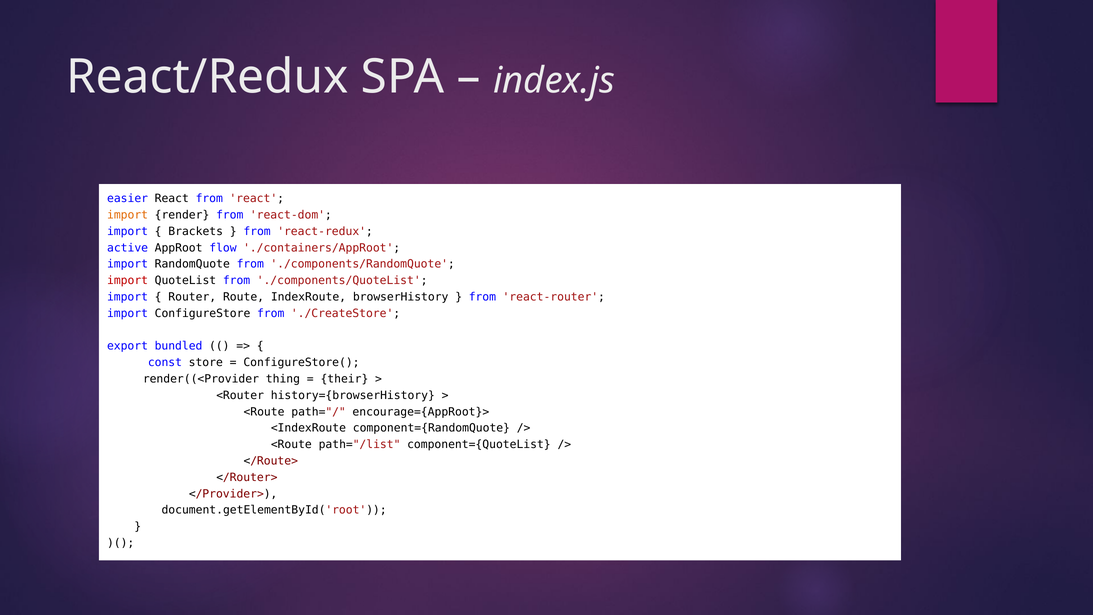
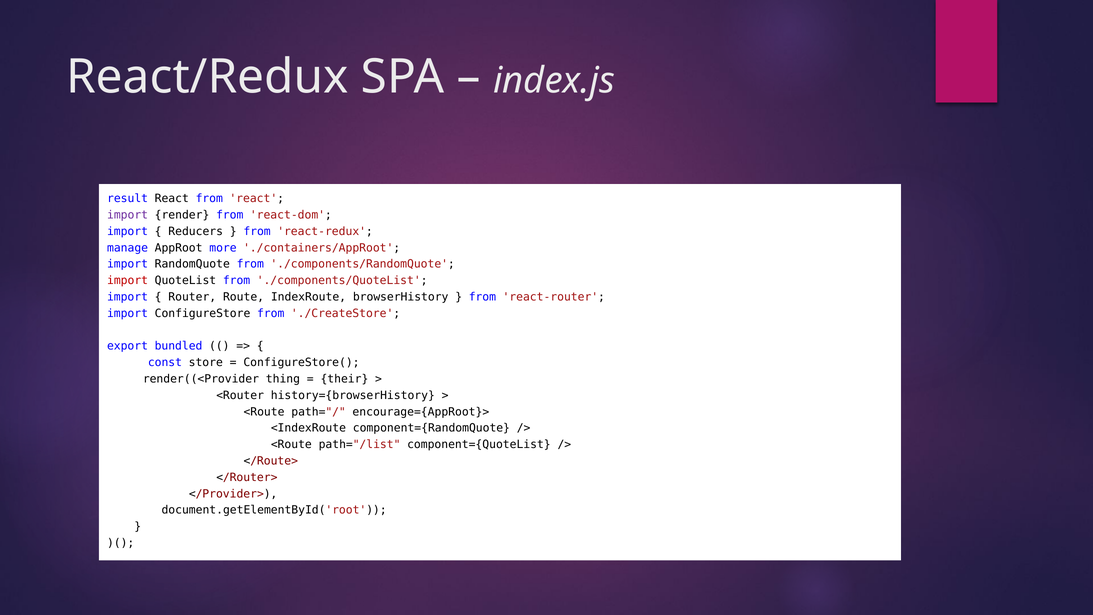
easier: easier -> result (128, 198)
import colour: orange -> purple (128, 215)
Brackets: Brackets -> Reducers (196, 231)
active: active -> manage (128, 248)
flow: flow -> more (223, 248)
